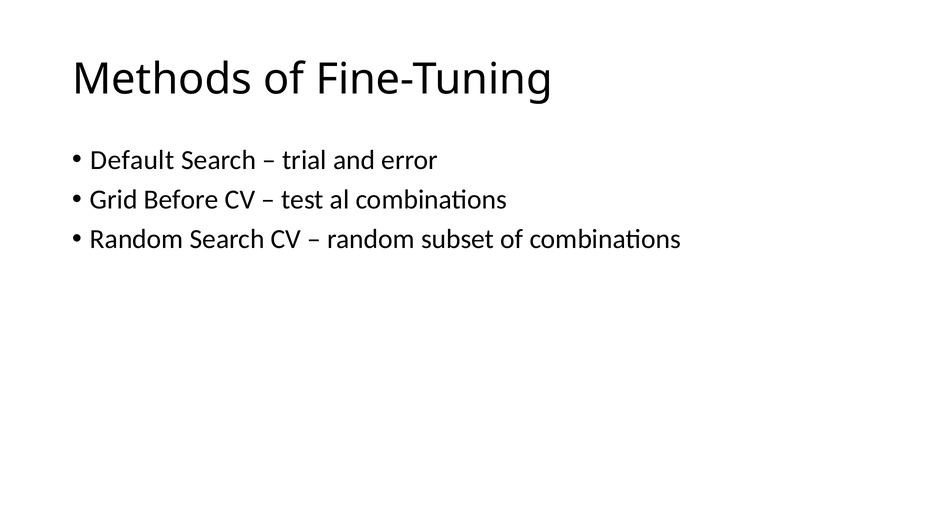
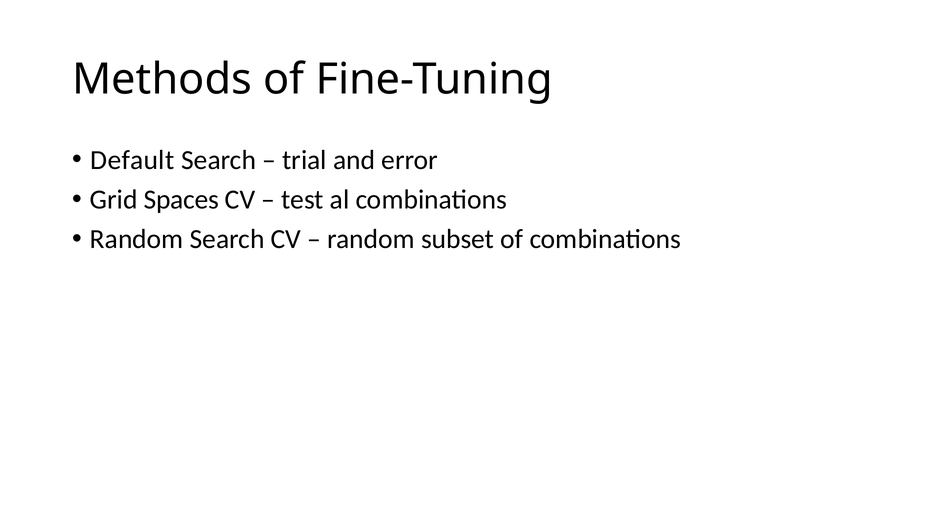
Before: Before -> Spaces (181, 200)
